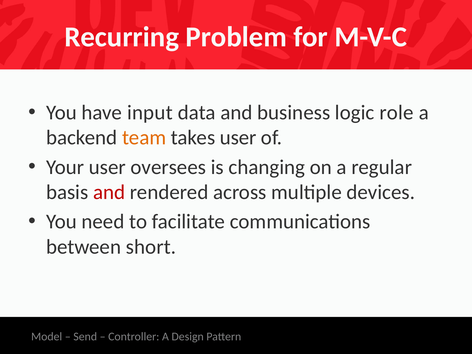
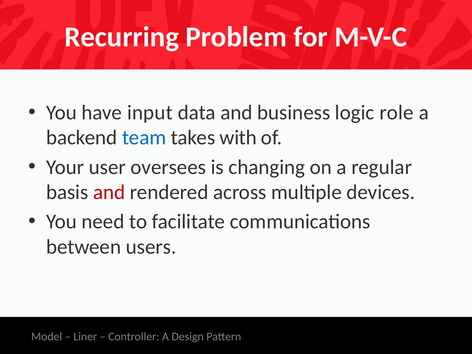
team colour: orange -> blue (144, 138)
takes user: user -> with (238, 138)
short: short -> users (151, 247)
Send: Send -> Liner (85, 337)
